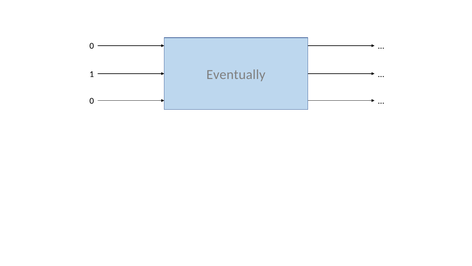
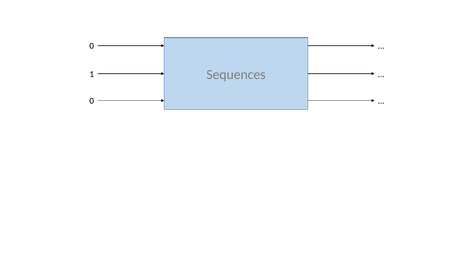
Eventually: Eventually -> Sequences (236, 74)
